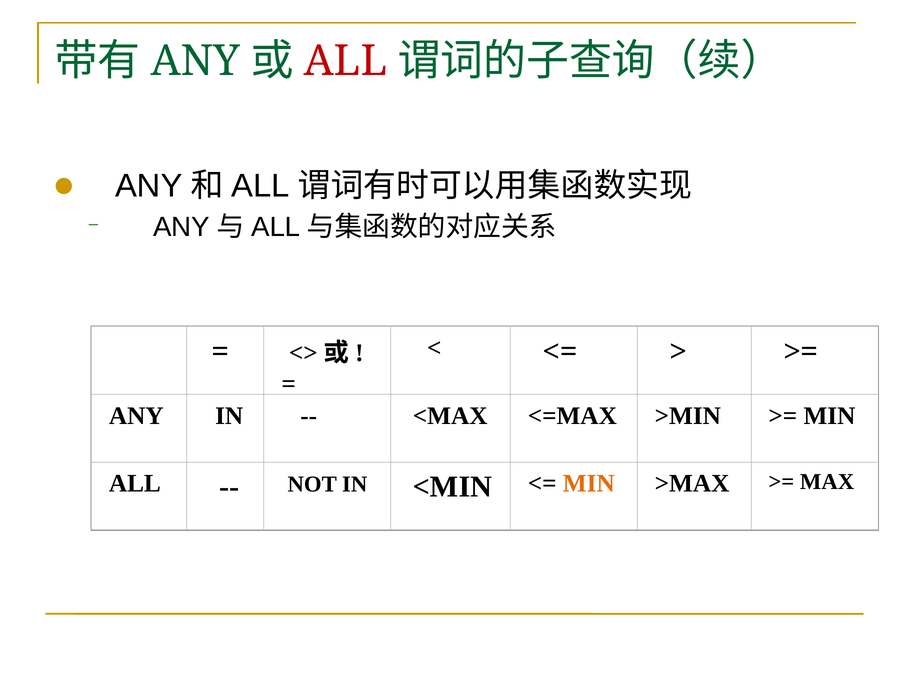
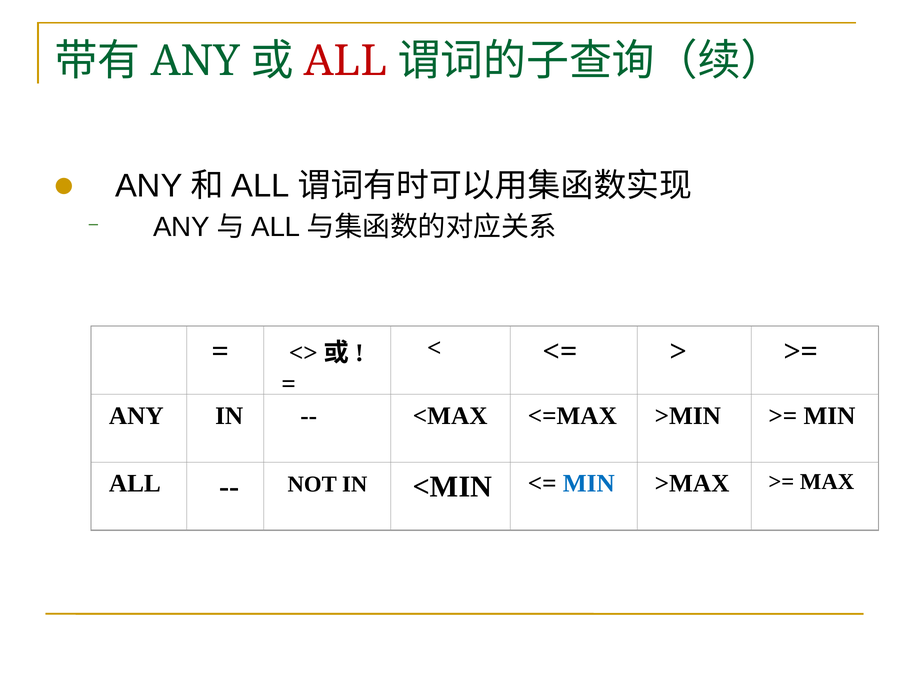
MIN colour: orange -> blue (589, 483)
